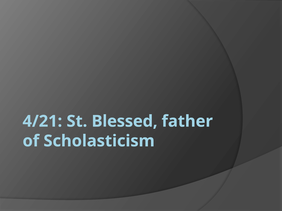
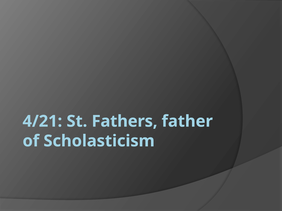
Blessed: Blessed -> Fathers (125, 122)
